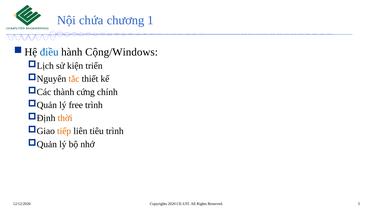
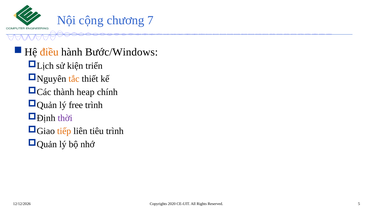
chứa: chứa -> cộng (91, 20)
1: 1 -> 7 (151, 20)
điều colour: blue -> orange (49, 52)
Cộng/Windows: Cộng/Windows -> Bước/Windows (122, 52)
cứng: cứng -> heap (86, 92)
thời colour: orange -> purple (65, 118)
